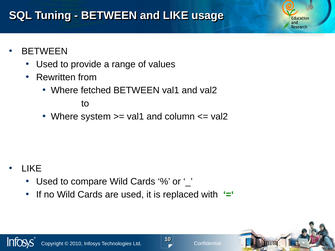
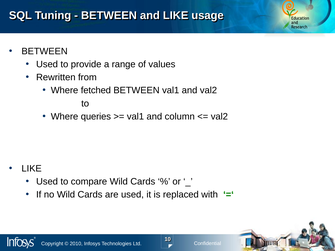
system: system -> queries (96, 117)
